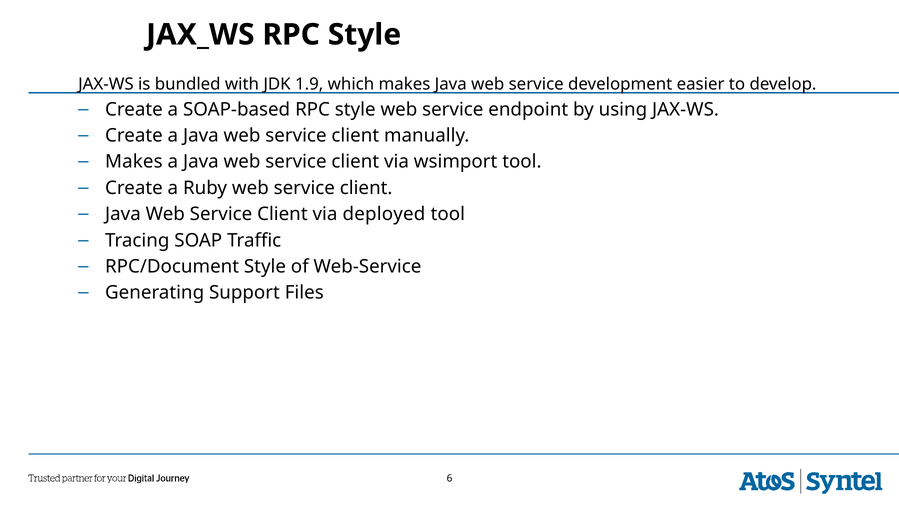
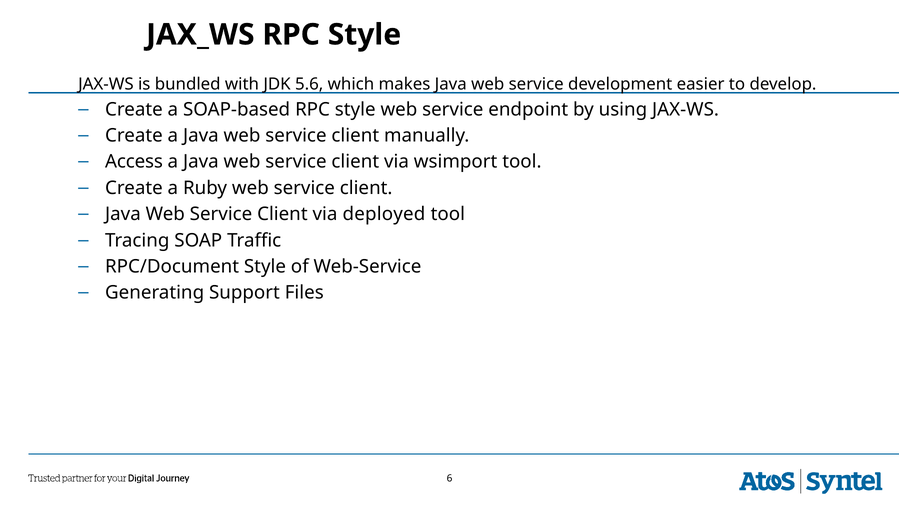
1.9: 1.9 -> 5.6 (309, 84)
Makes: Makes -> Access (134, 162)
